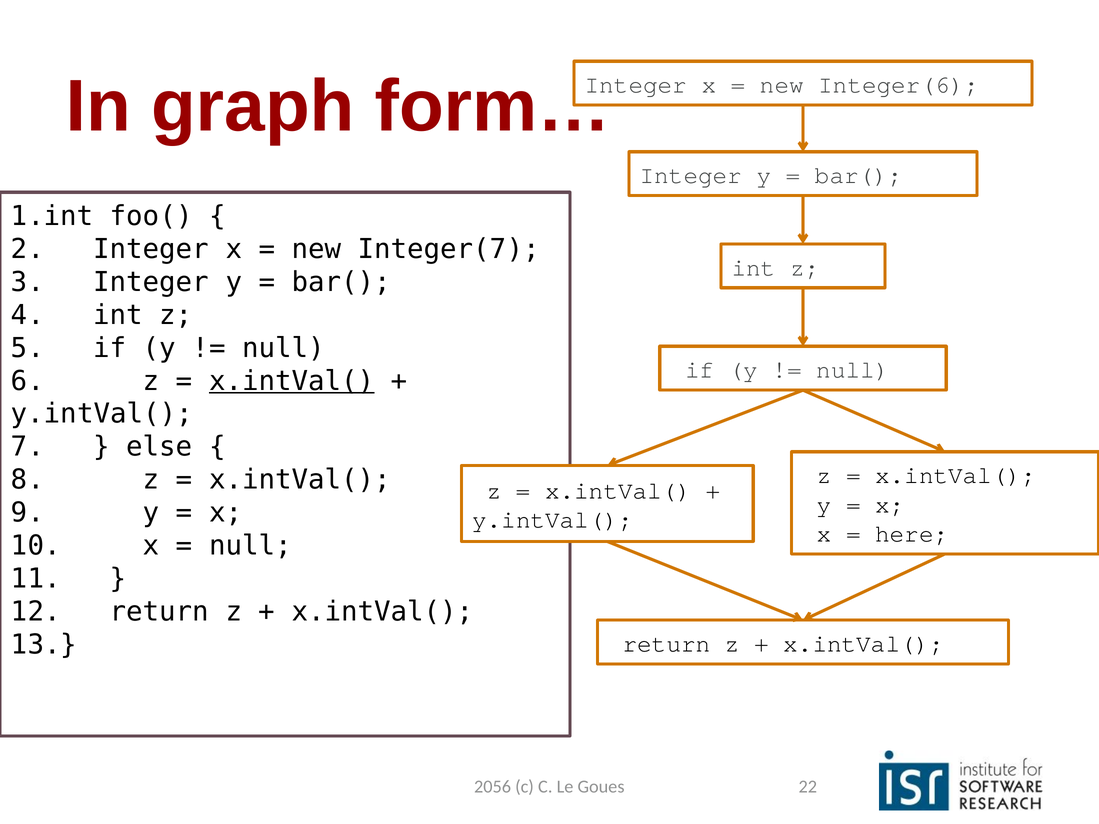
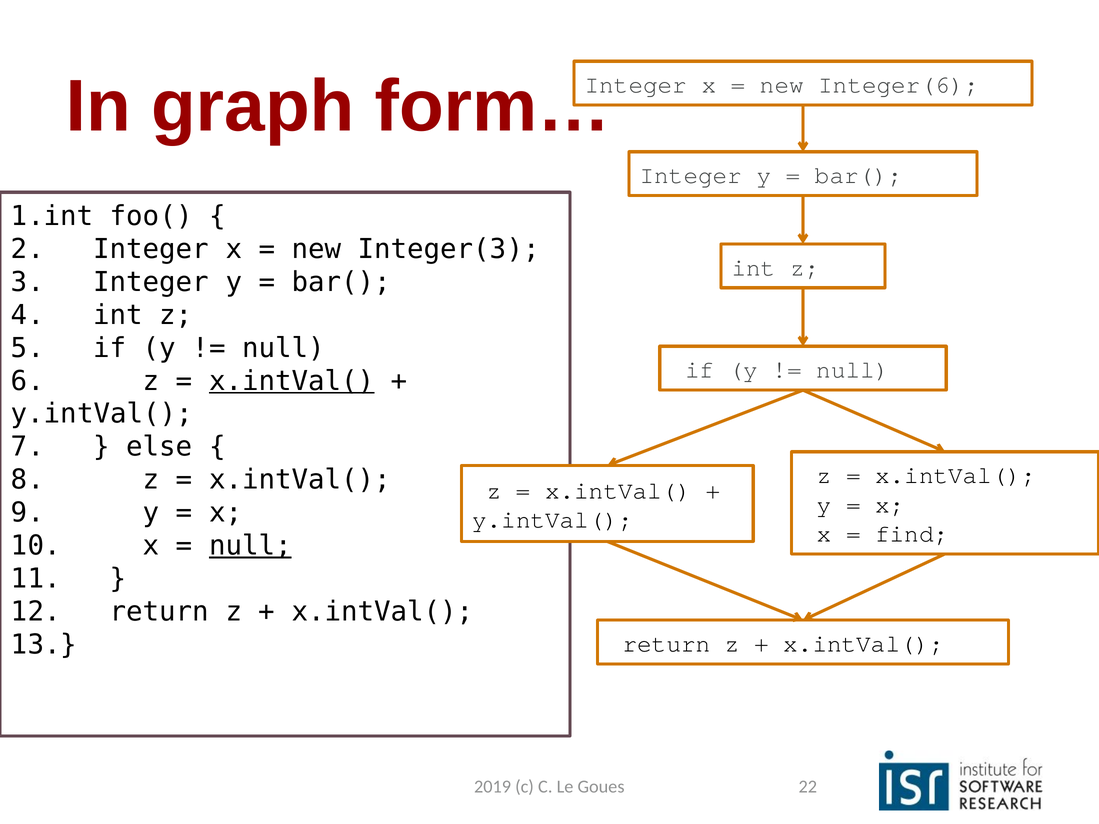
Integer(7: Integer(7 -> Integer(3 (449, 249)
here: here -> find (912, 534)
null underline: none -> present (250, 546)
2056: 2056 -> 2019 (493, 787)
